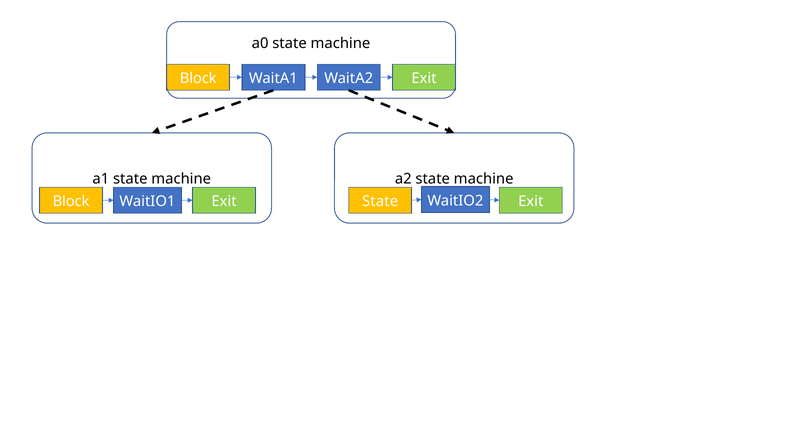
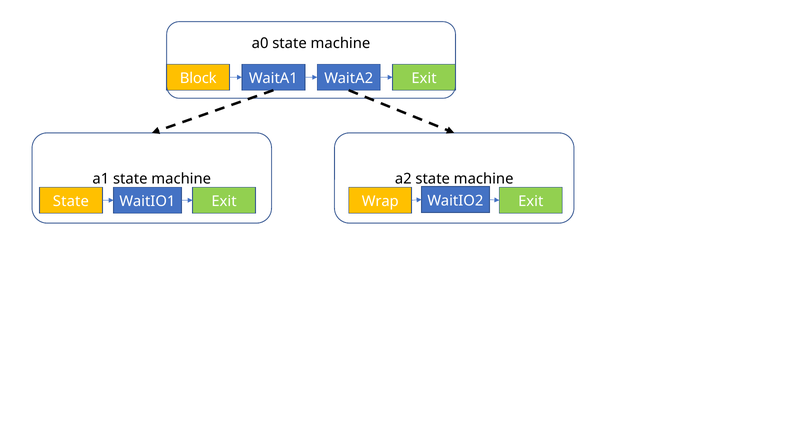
Block: Block -> State (71, 201)
State: State -> Wrap (380, 201)
